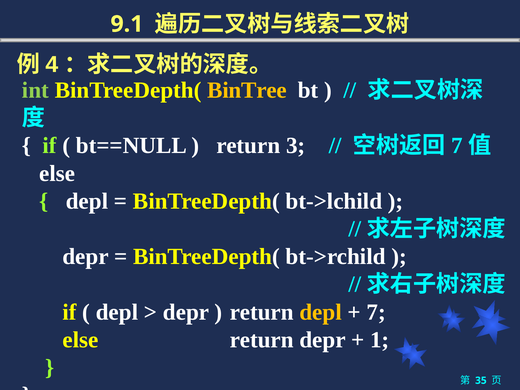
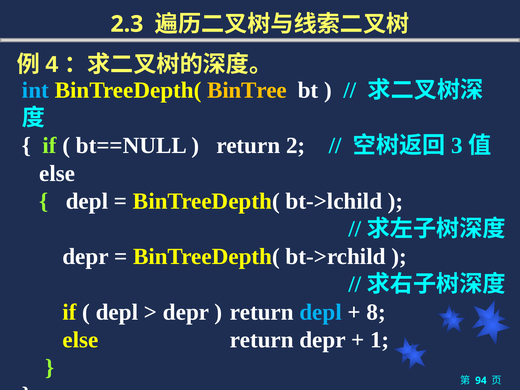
9.1: 9.1 -> 2.3 (127, 24)
int colour: light green -> light blue (35, 90)
3: 3 -> 2 (296, 146)
7: 7 -> 3 (457, 146)
depl colour: yellow -> light blue (321, 312)
7: 7 -> 8 (376, 312)
35: 35 -> 94 (481, 381)
